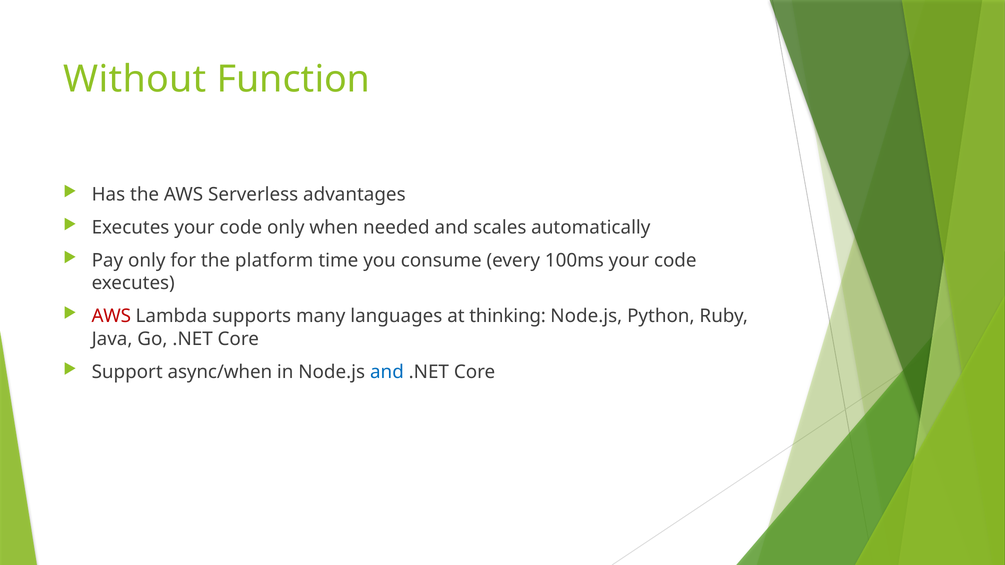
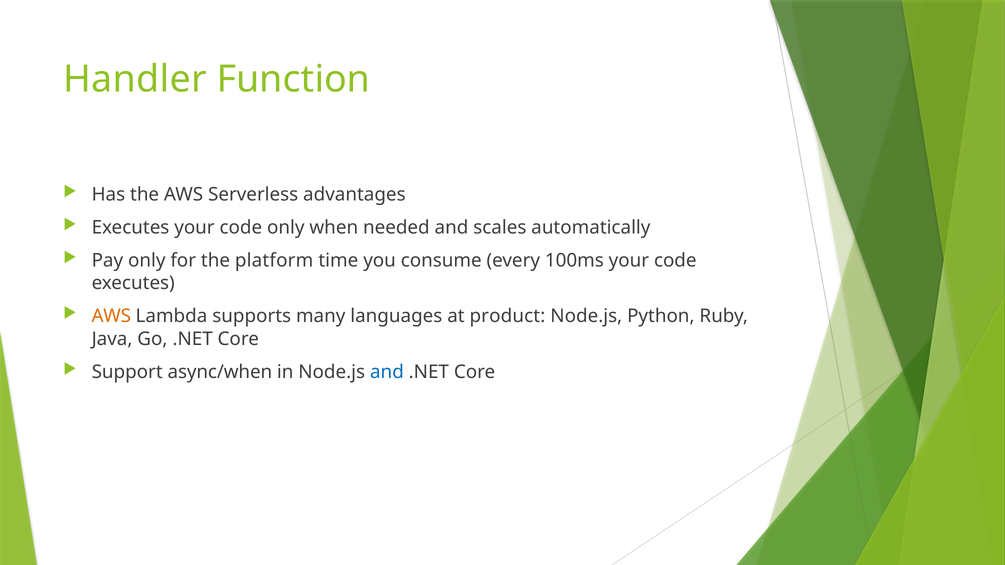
Without: Without -> Handler (135, 79)
AWS colour: red -> orange (111, 316)
thinking: thinking -> product (507, 316)
